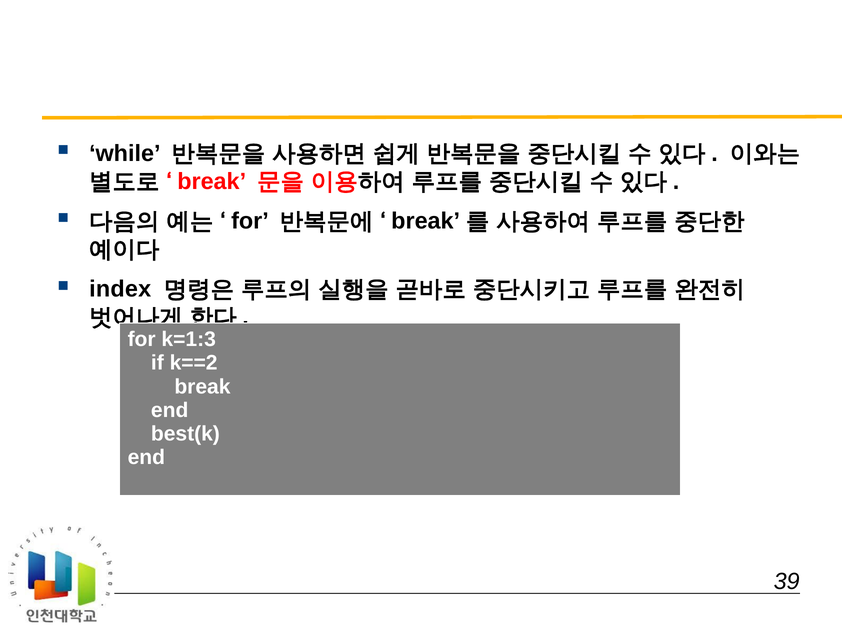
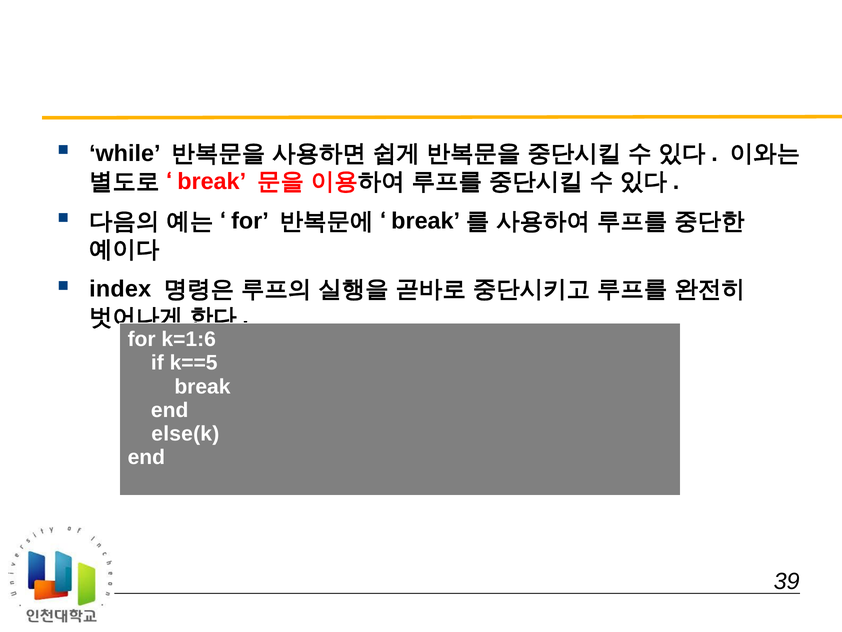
k=1:3: k=1:3 -> k=1:6 (189, 339)
k==2: k==2 -> k==5 (194, 363)
best(k: best(k -> else(k (185, 433)
